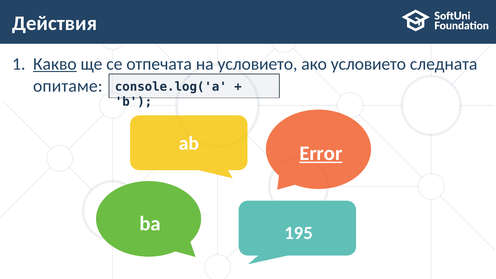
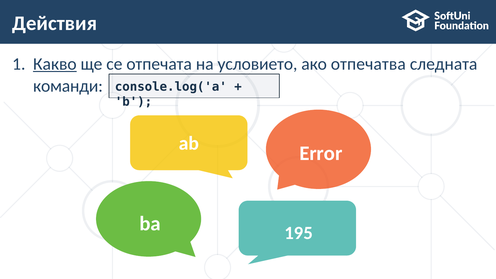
ако условието: условието -> отпечатва (368, 64)
опитамe: опитамe -> команди (68, 86)
Error underline: present -> none (321, 154)
